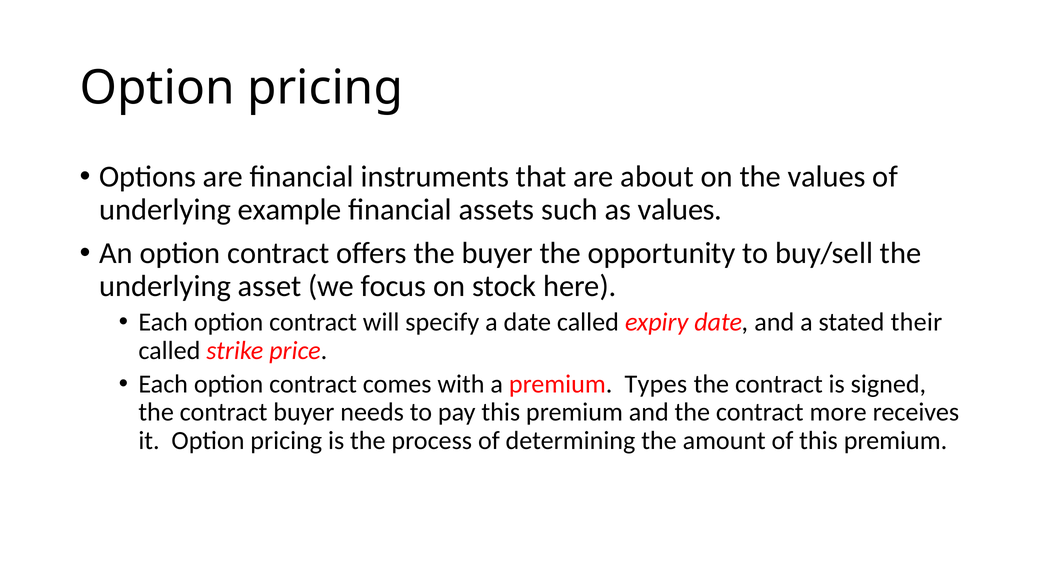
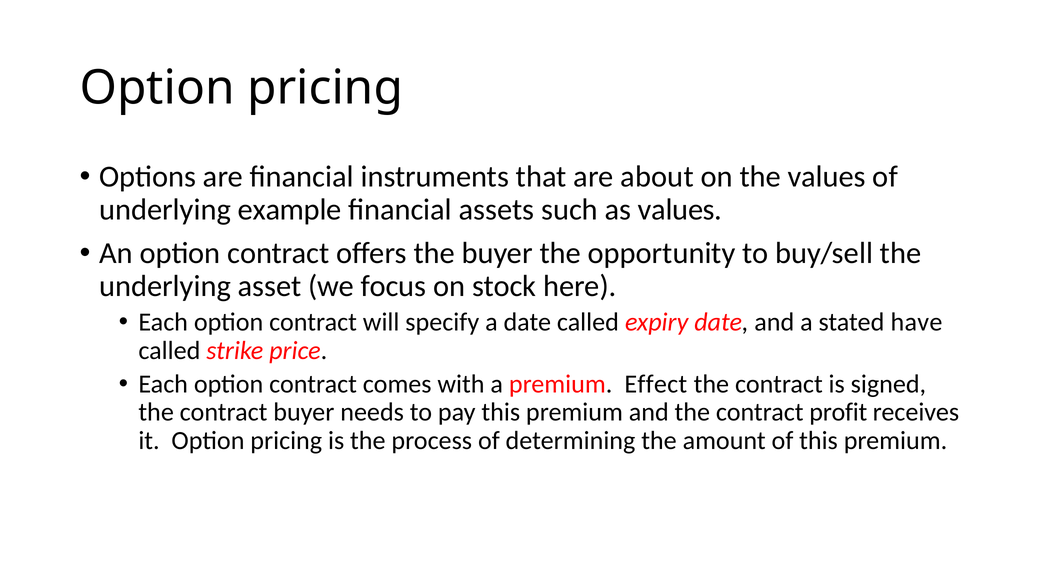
their: their -> have (916, 322)
Types: Types -> Effect (656, 384)
more: more -> profit (838, 412)
